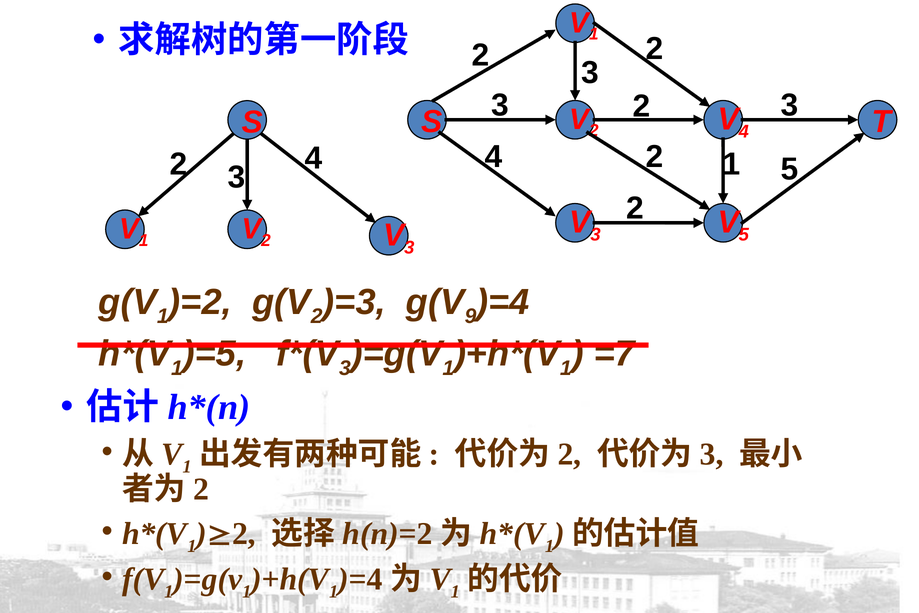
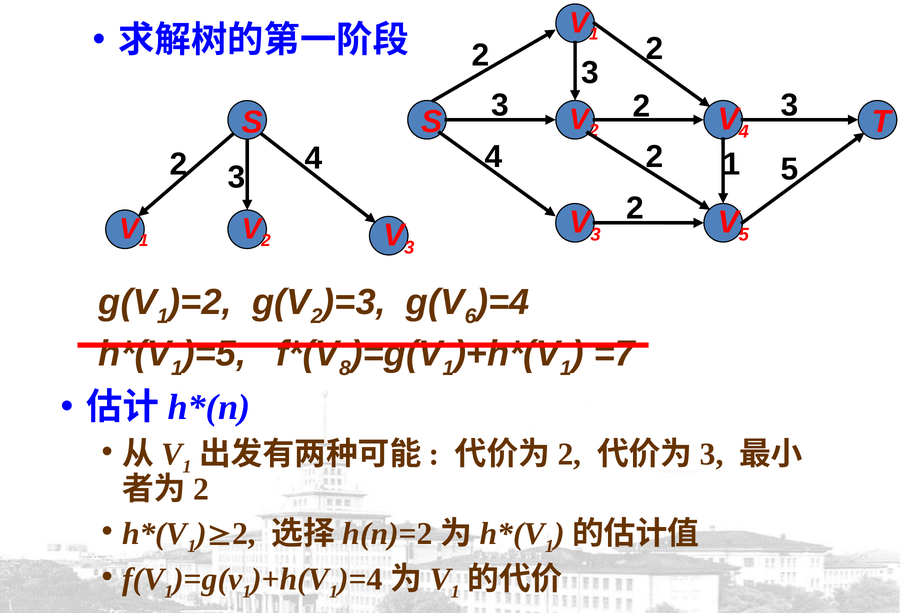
9: 9 -> 6 (470, 316)
3: 3 -> 8 (345, 368)
